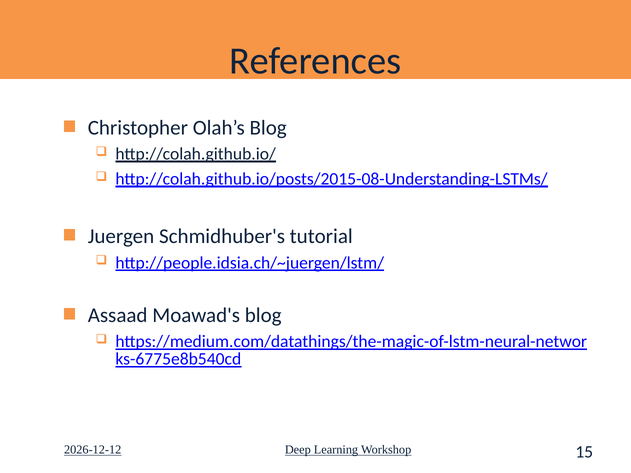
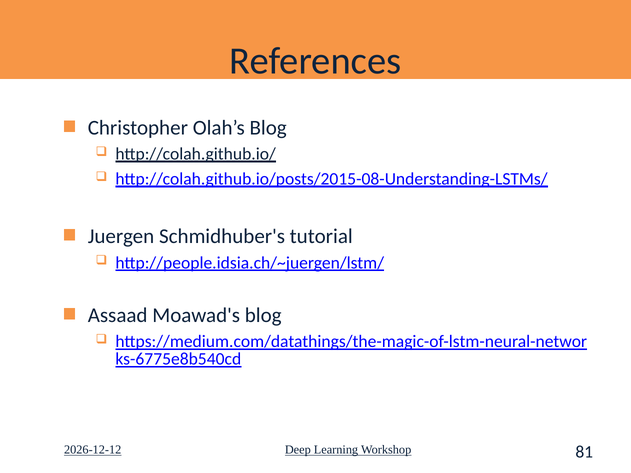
15: 15 -> 81 (584, 452)
